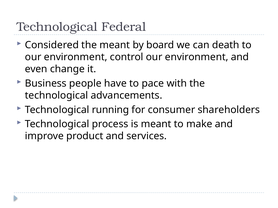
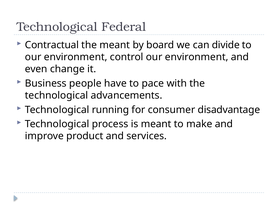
Considered: Considered -> Contractual (52, 45)
death: death -> divide (226, 45)
shareholders: shareholders -> disadvantage (229, 110)
